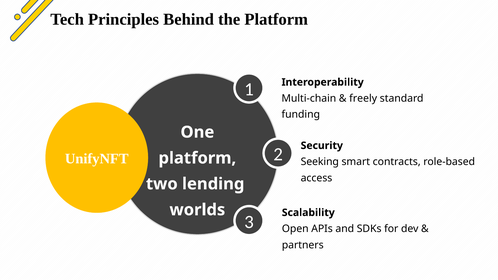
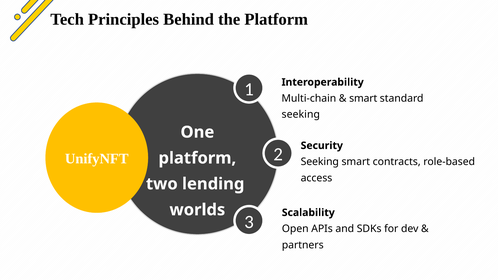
freely: freely -> smart (363, 98)
funding: funding -> seeking (301, 115)
